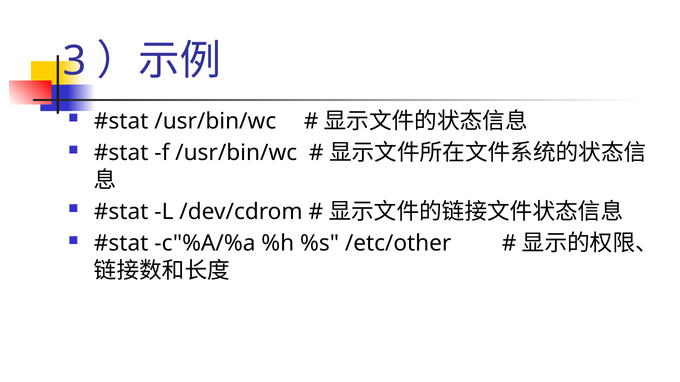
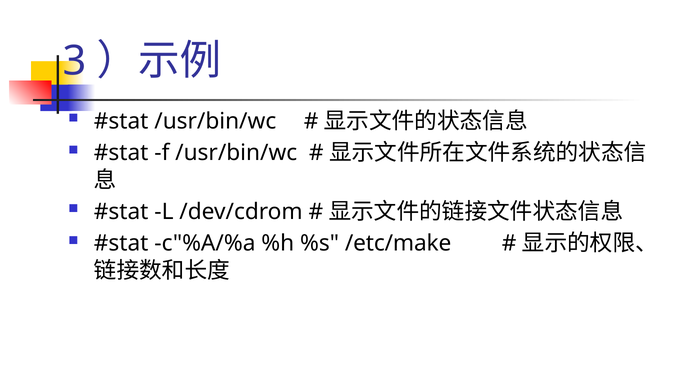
/etc/other: /etc/other -> /etc/make (398, 244)
